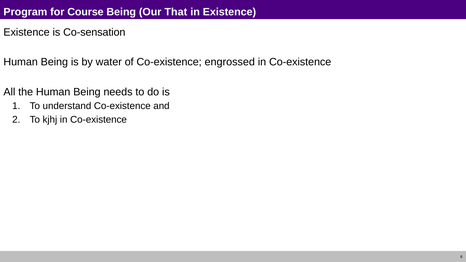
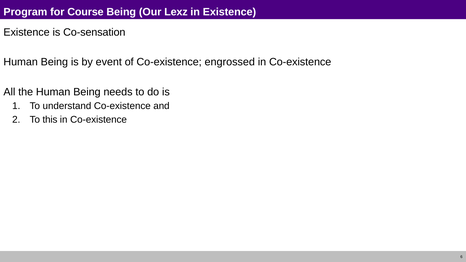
That: That -> Lexz (176, 12)
water: water -> event (109, 62)
kjhj: kjhj -> this (50, 120)
